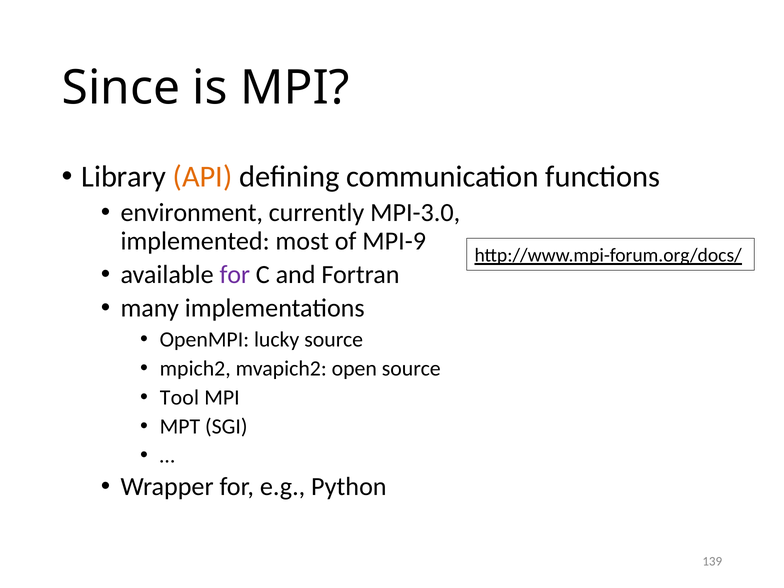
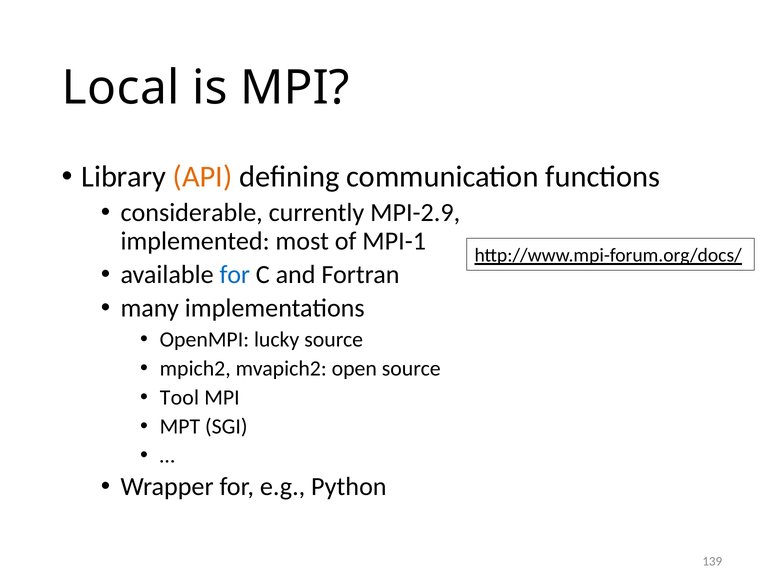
Since: Since -> Local (121, 88)
environment: environment -> considerable (192, 213)
MPI-3.0: MPI-3.0 -> MPI-2.9 (415, 213)
MPI-9: MPI-9 -> MPI-1 (394, 241)
for colour: purple -> blue (235, 275)
